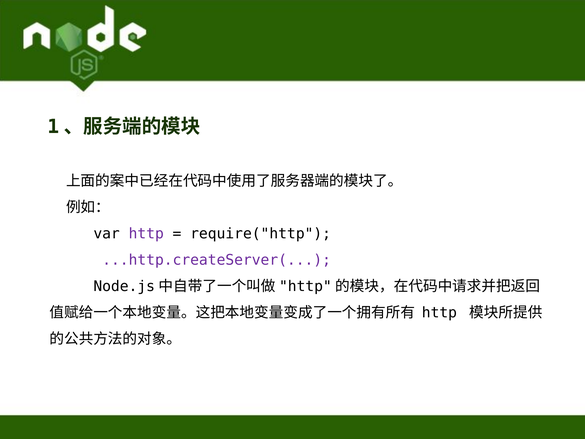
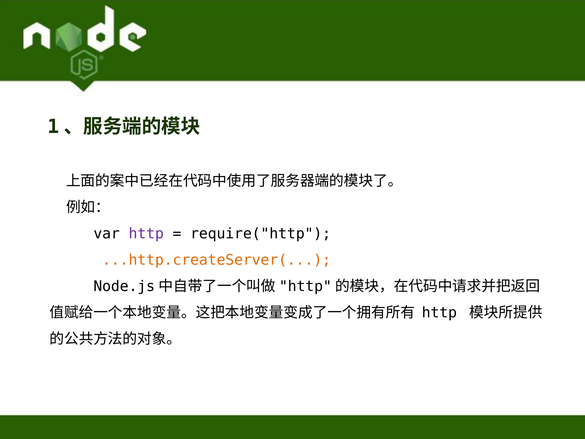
...http.createServer( colour: purple -> orange (217, 260)
